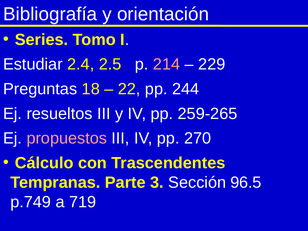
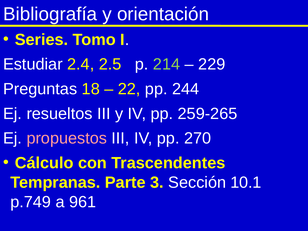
214 colour: pink -> light green (167, 64)
96.5: 96.5 -> 10.1 (246, 182)
719: 719 -> 961 (83, 202)
